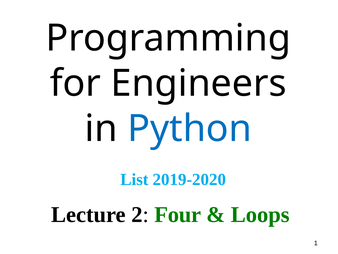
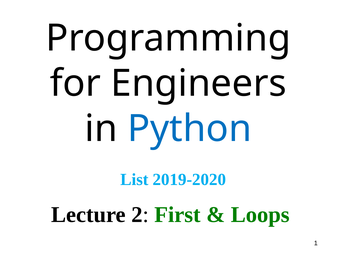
Four: Four -> First (178, 214)
